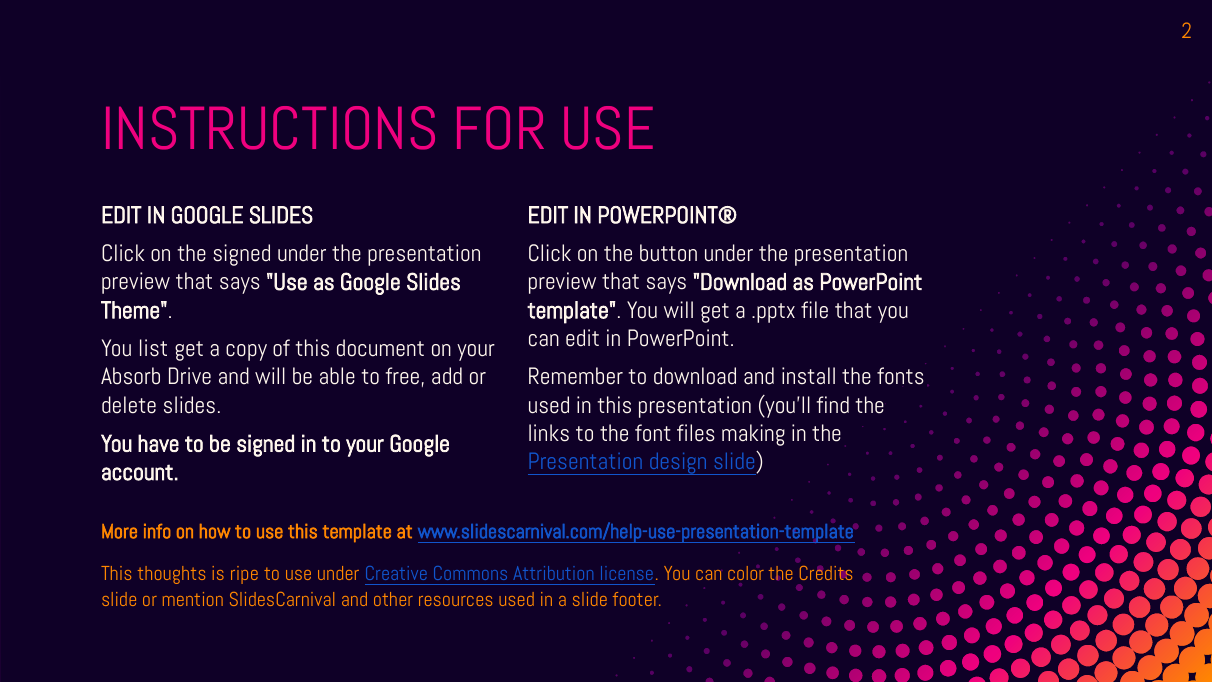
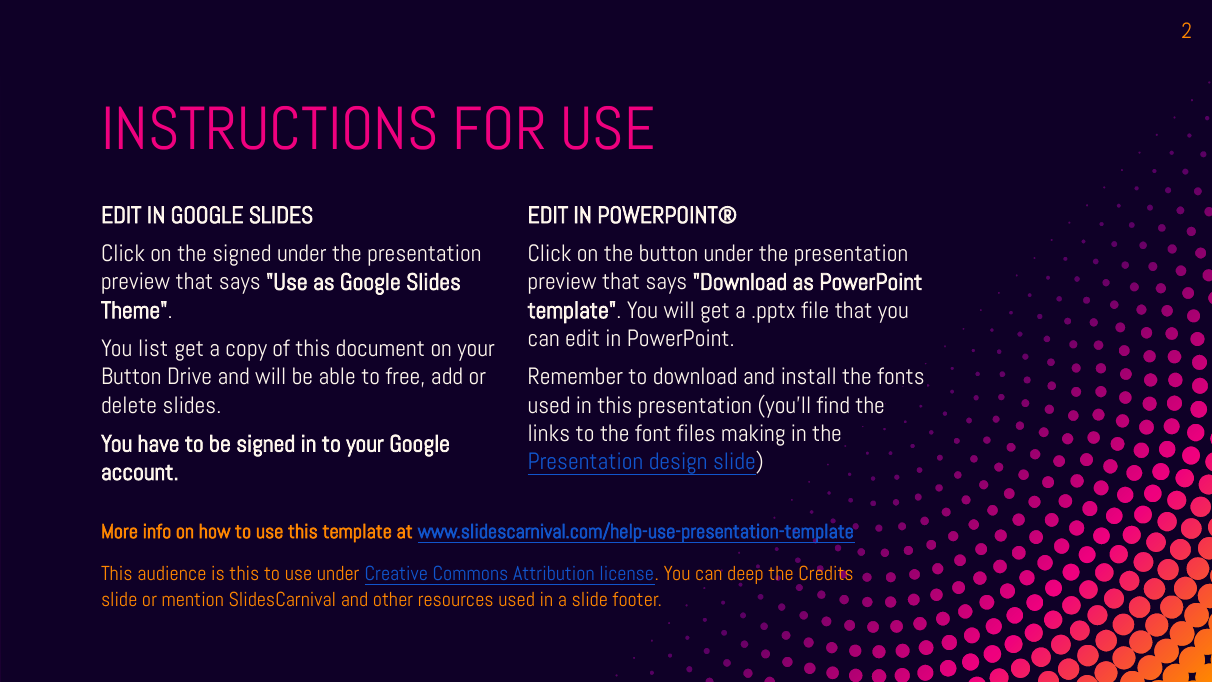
Absorb: Absorb -> Button (131, 377)
thoughts: thoughts -> audience (172, 574)
is ripe: ripe -> this (244, 574)
color: color -> deep (745, 574)
